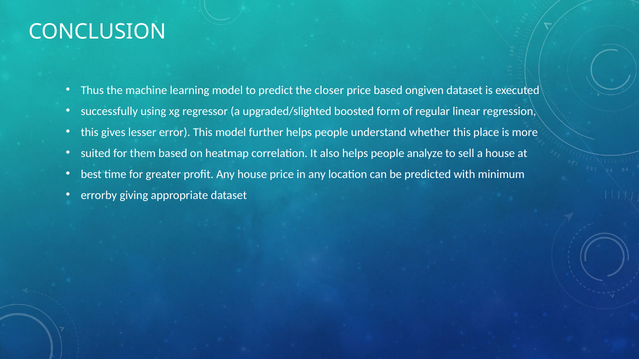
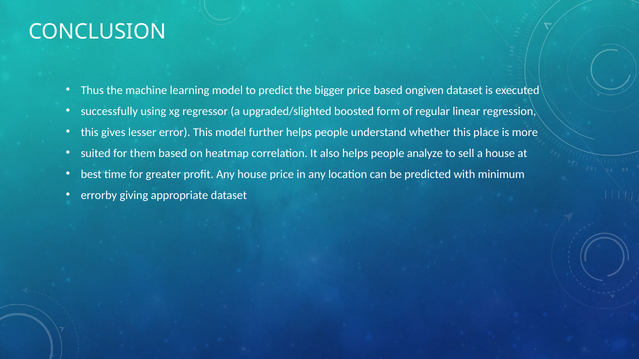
closer: closer -> bigger (329, 90)
